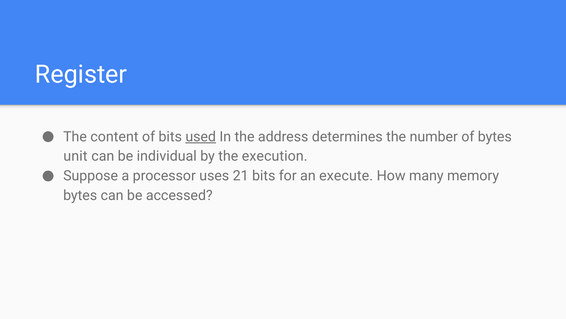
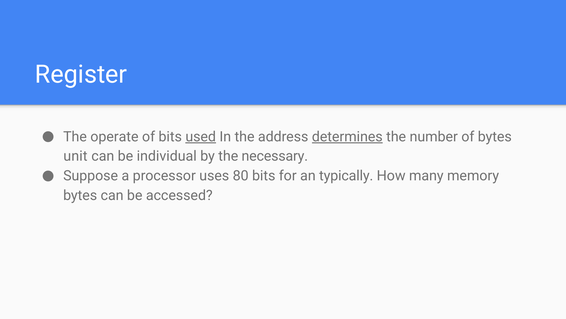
content: content -> operate (114, 136)
determines underline: none -> present (347, 136)
execution: execution -> necessary (275, 156)
21: 21 -> 80 (241, 176)
execute: execute -> typically (346, 176)
